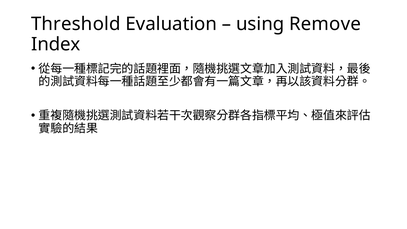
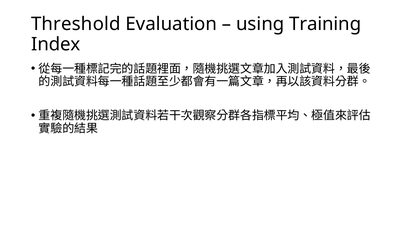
Remove: Remove -> Training (325, 24)
